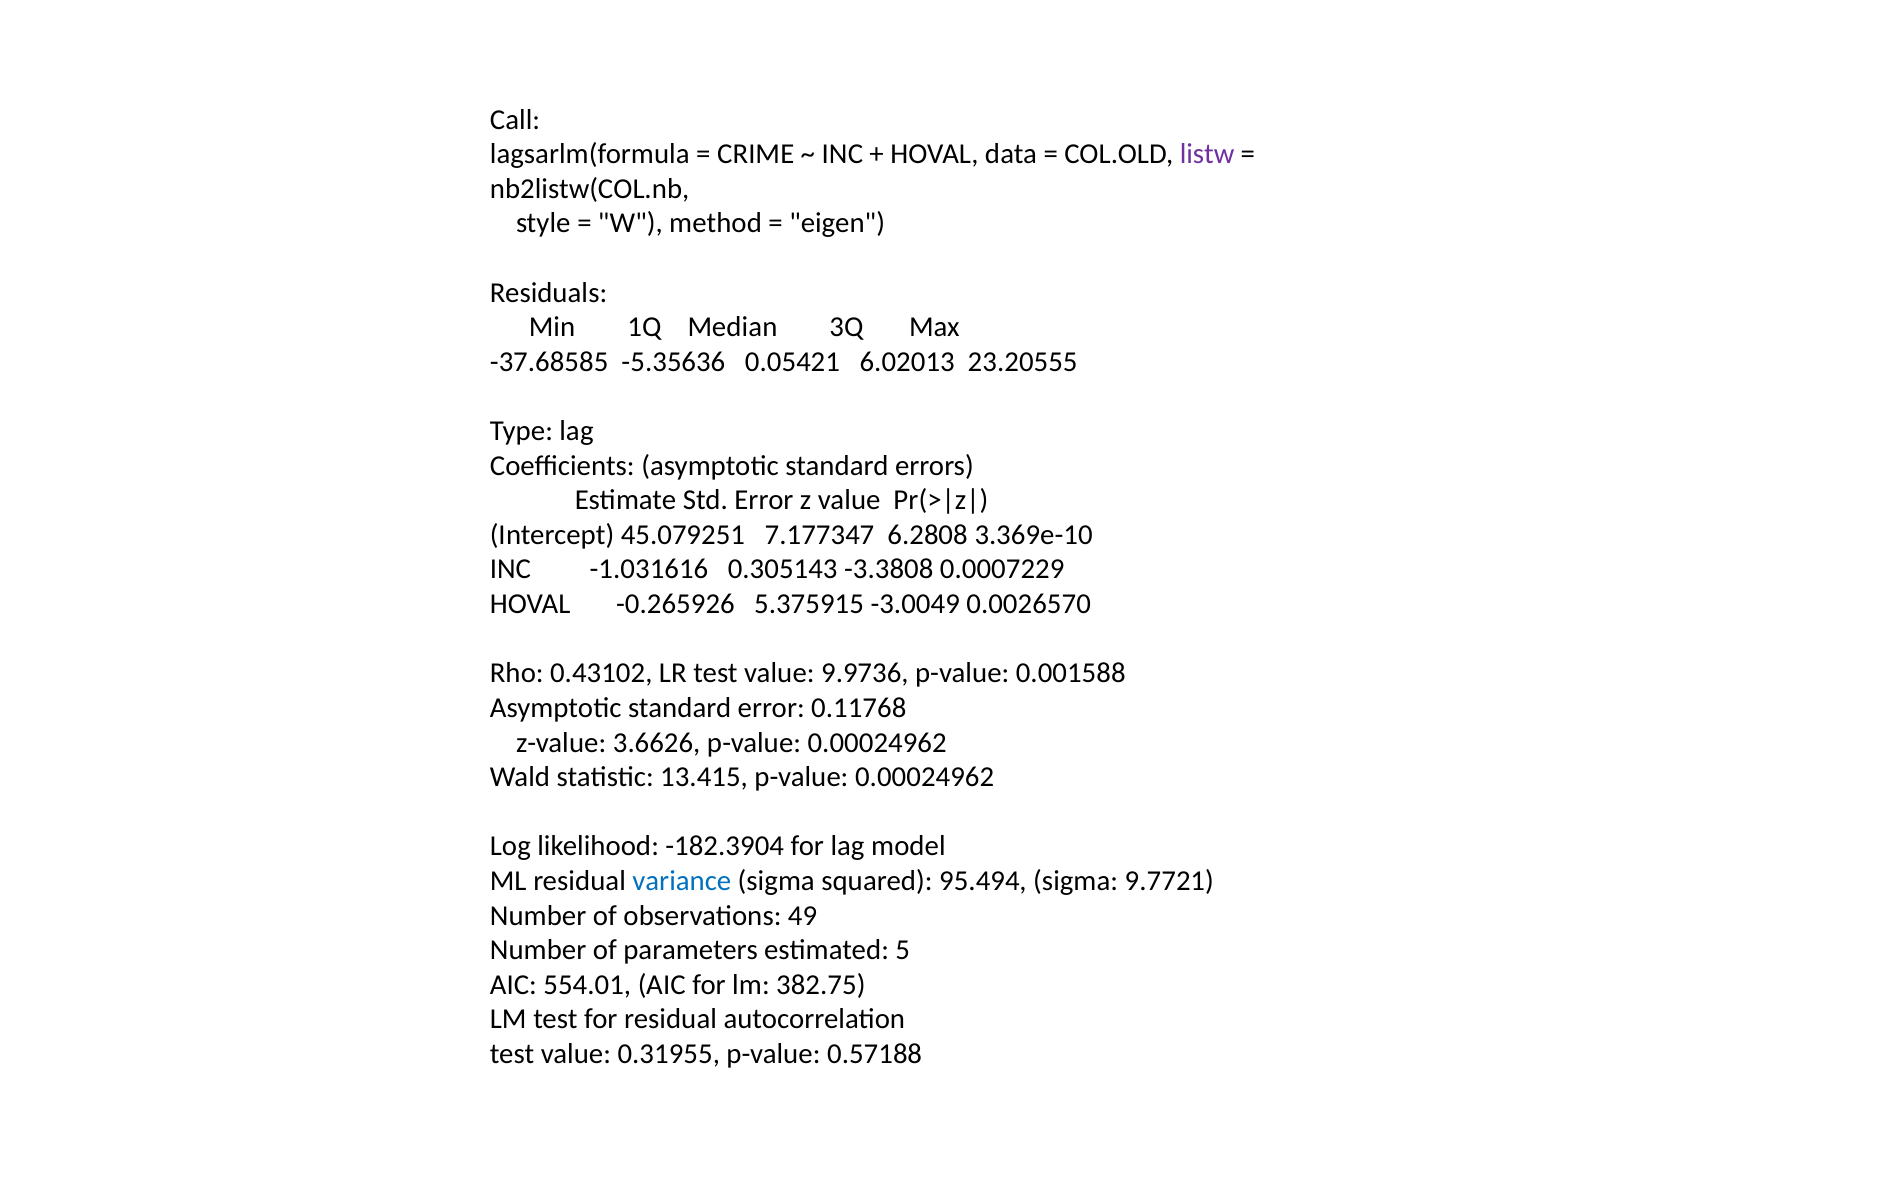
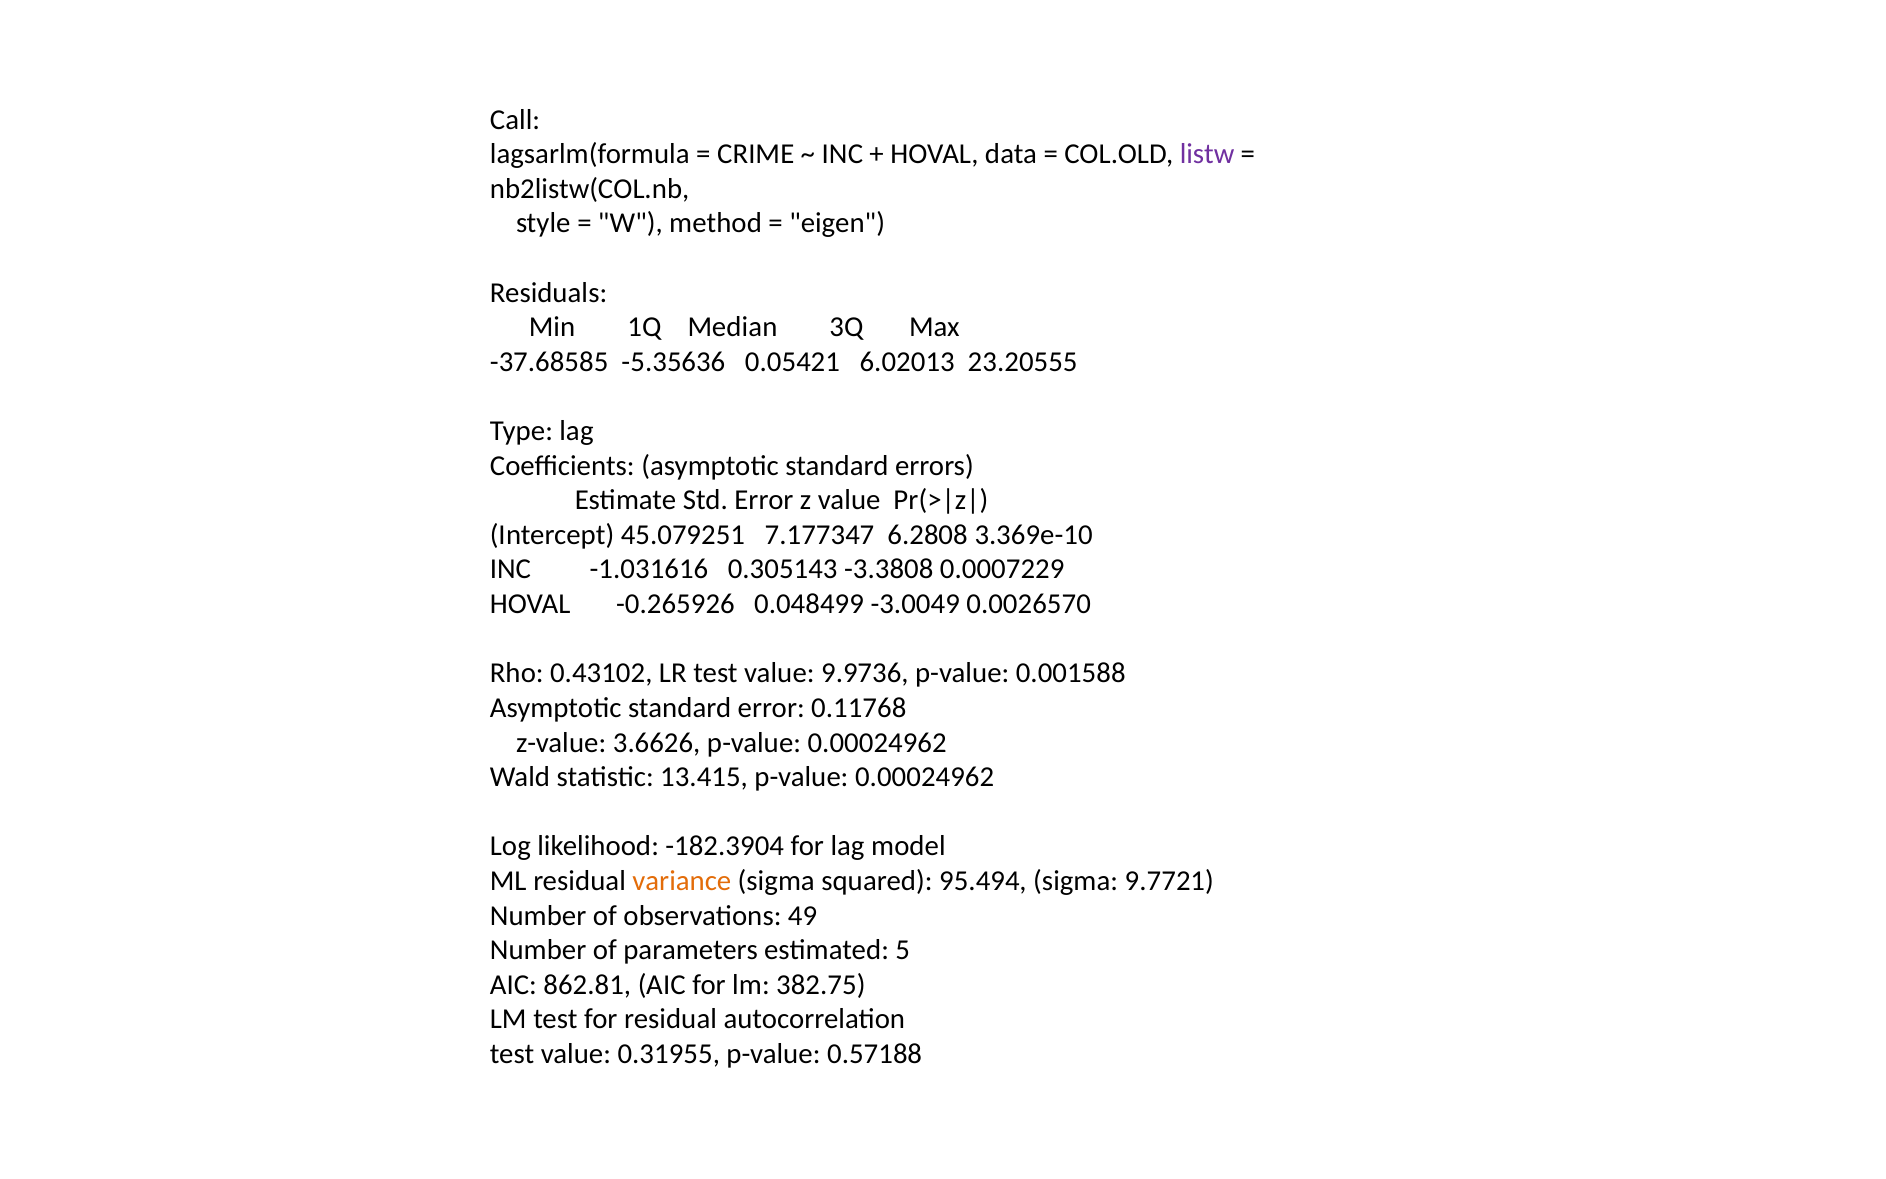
5.375915: 5.375915 -> 0.048499 (809, 604)
variance colour: blue -> orange (682, 881)
554.01: 554.01 -> 862.81 (587, 985)
